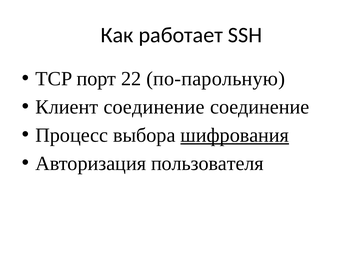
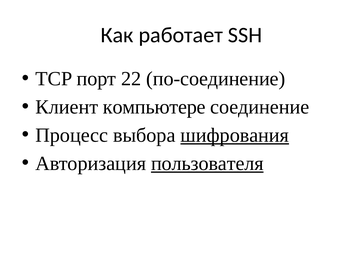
по-парольную: по-парольную -> по-соединение (216, 79)
Клиент соединение: соединение -> компьютере (154, 107)
пользователя underline: none -> present (207, 164)
